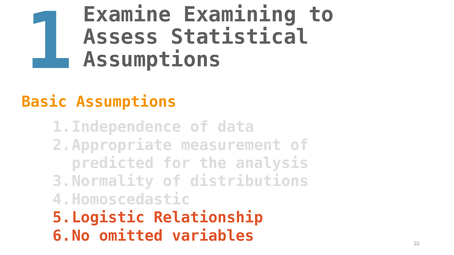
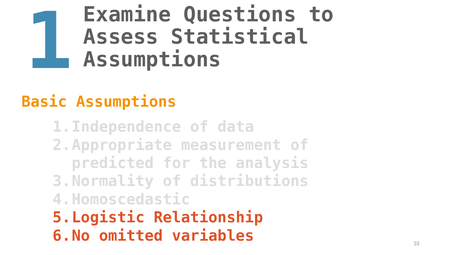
Examining: Examining -> Questions (240, 15)
